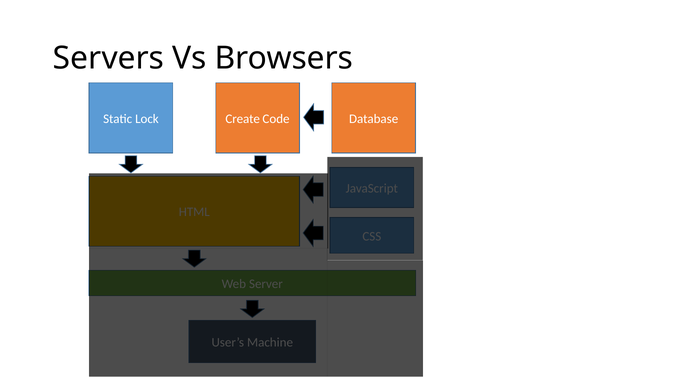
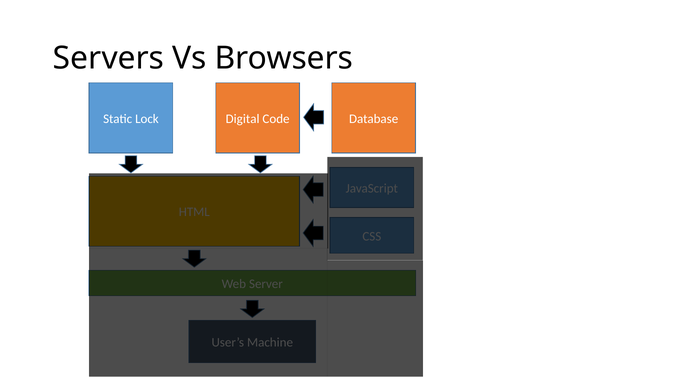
Create: Create -> Digital (243, 119)
